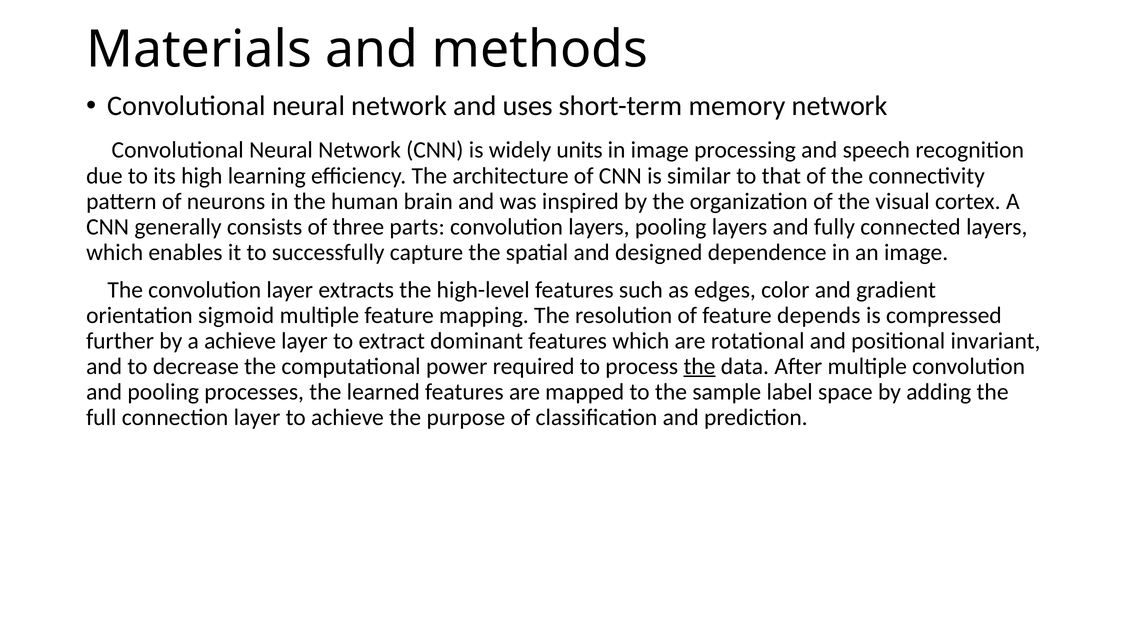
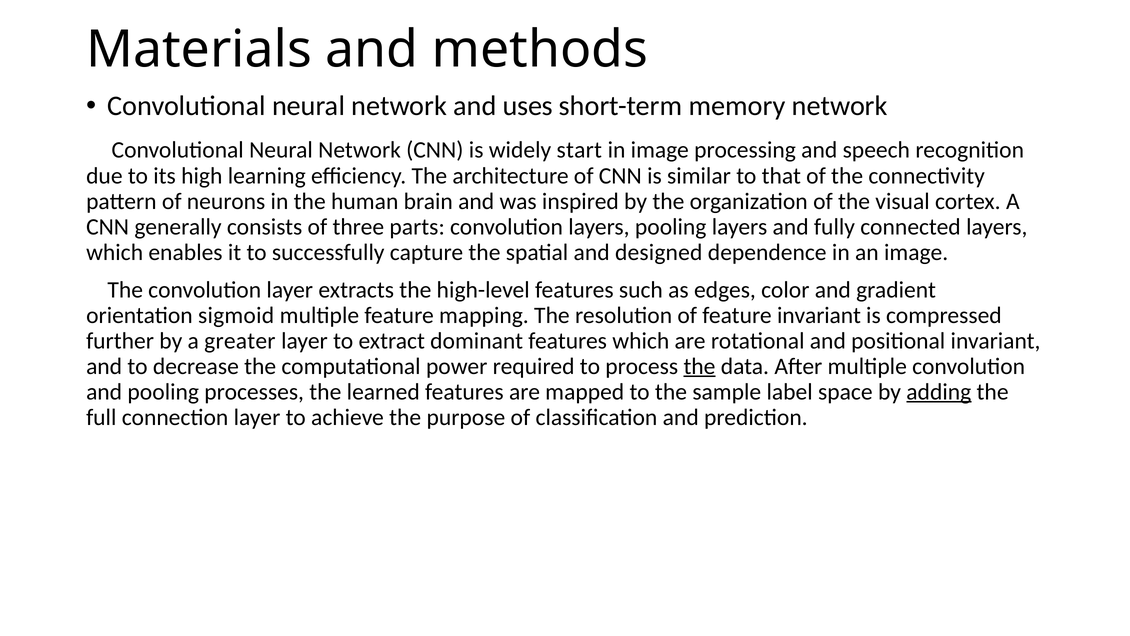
units: units -> start (579, 150)
feature depends: depends -> invariant (819, 315)
a achieve: achieve -> greater (240, 341)
adding underline: none -> present (939, 392)
